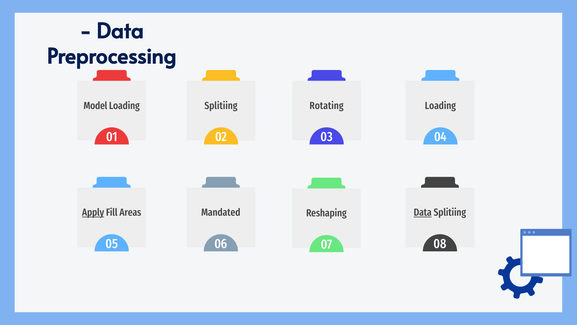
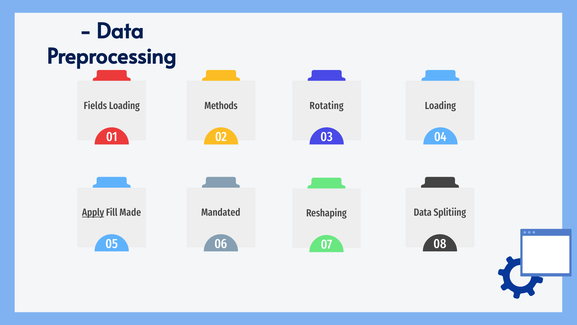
Model: Model -> Fields (95, 106)
Splitiing: Splitiing -> Methods (221, 106)
Areas: Areas -> Made (130, 212)
Data underline: present -> none (423, 212)
